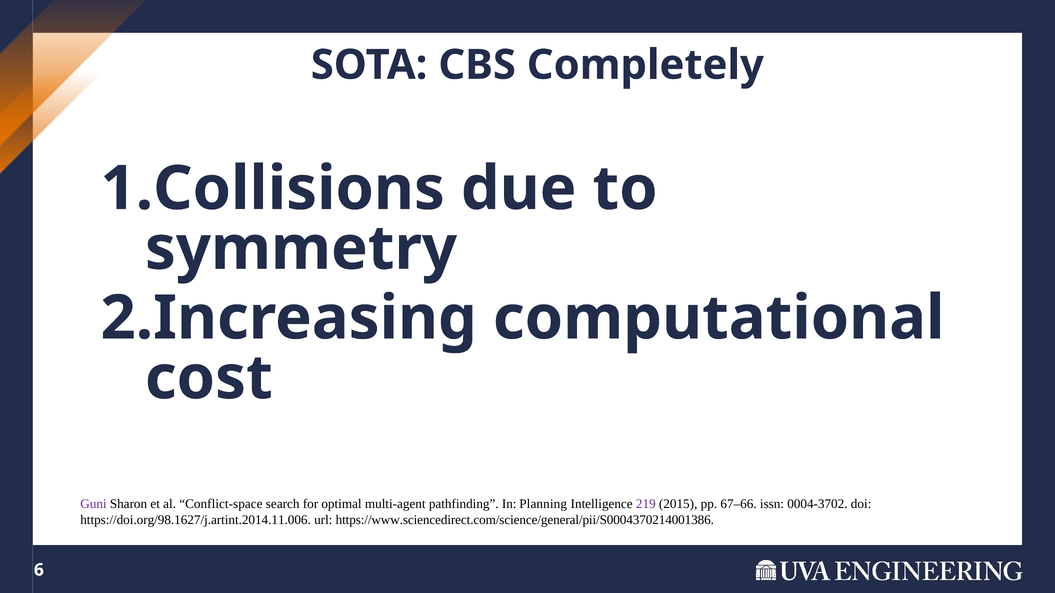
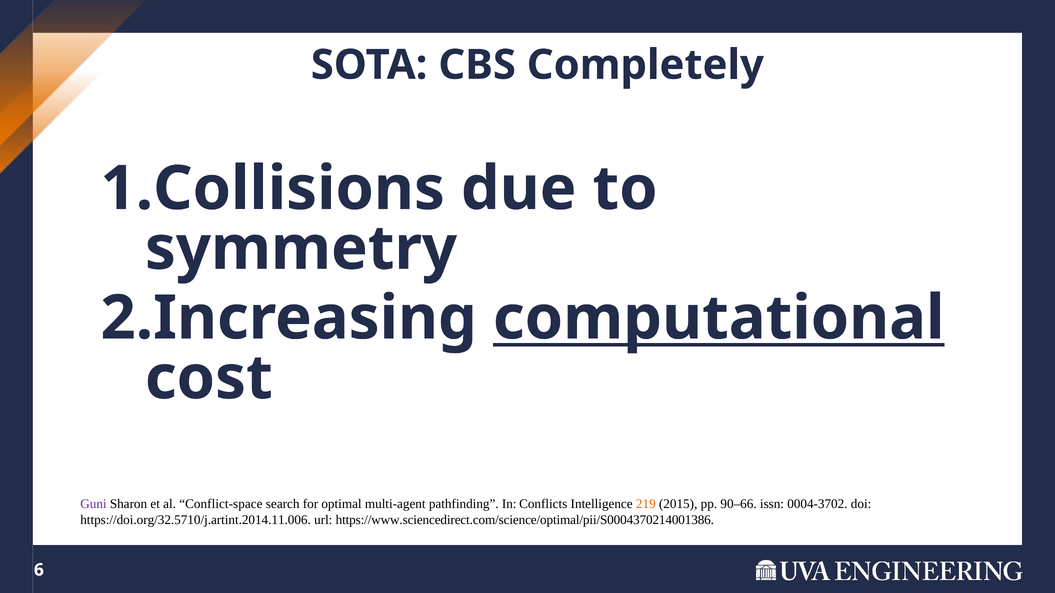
computational underline: none -> present (719, 318)
Planning: Planning -> Conflicts (543, 504)
219 colour: purple -> orange (646, 504)
67–66: 67–66 -> 90–66 (739, 504)
https://doi.org/98.1627/j.artint.2014.11.006: https://doi.org/98.1627/j.artint.2014.11.006 -> https://doi.org/32.5710/j.artint.2014.11.006 (196, 520)
https://www.sciencedirect.com/science/general/pii/S0004370214001386: https://www.sciencedirect.com/science/general/pii/S0004370214001386 -> https://www.sciencedirect.com/science/optimal/pii/S0004370214001386 (525, 520)
